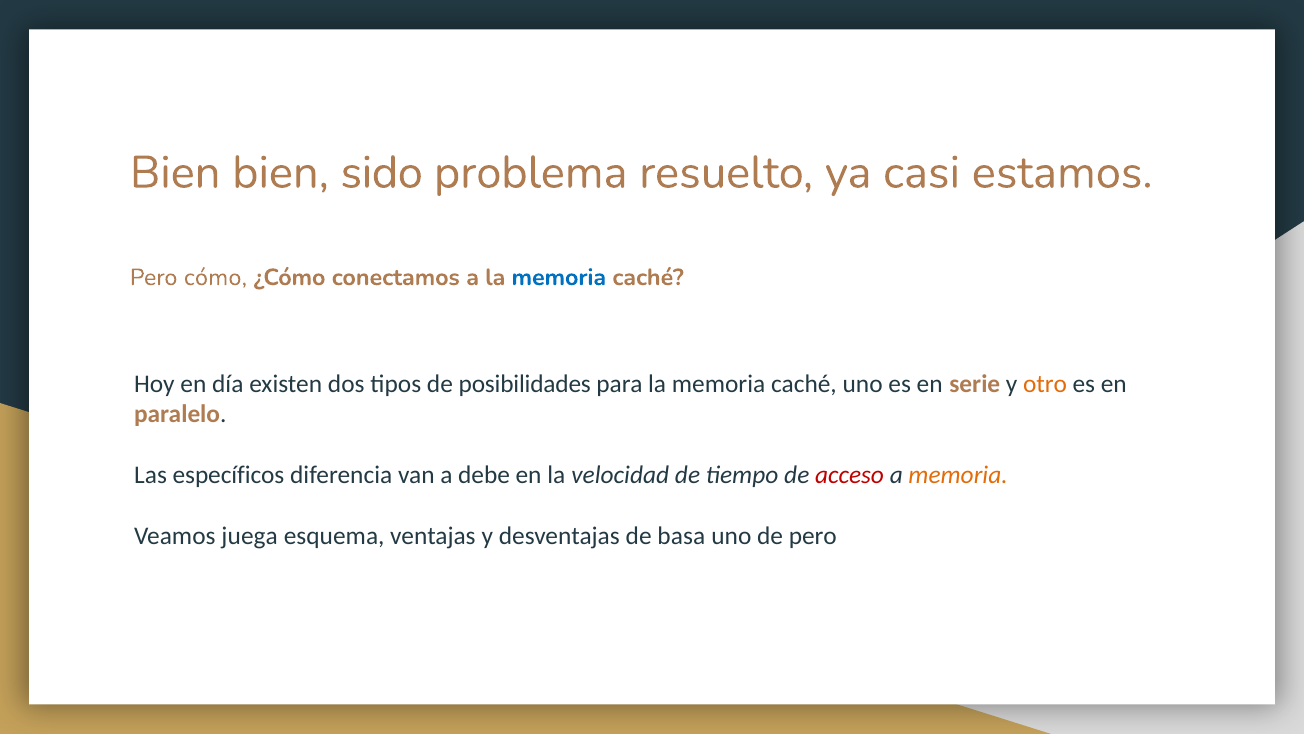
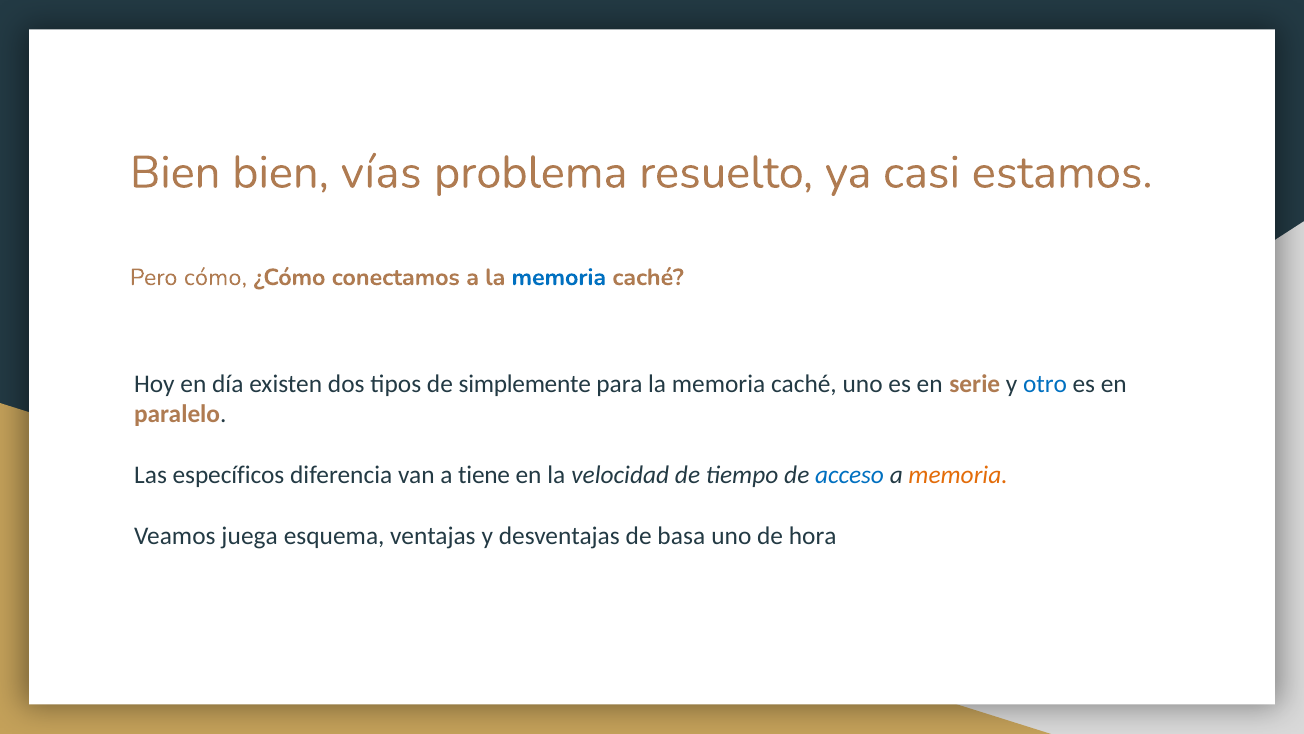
sido: sido -> vías (381, 172)
posibilidades: posibilidades -> simplemente (525, 383)
otro colour: orange -> blue (1045, 383)
debe: debe -> tiene (484, 475)
acceso colour: red -> blue (850, 475)
de pero: pero -> hora (813, 536)
